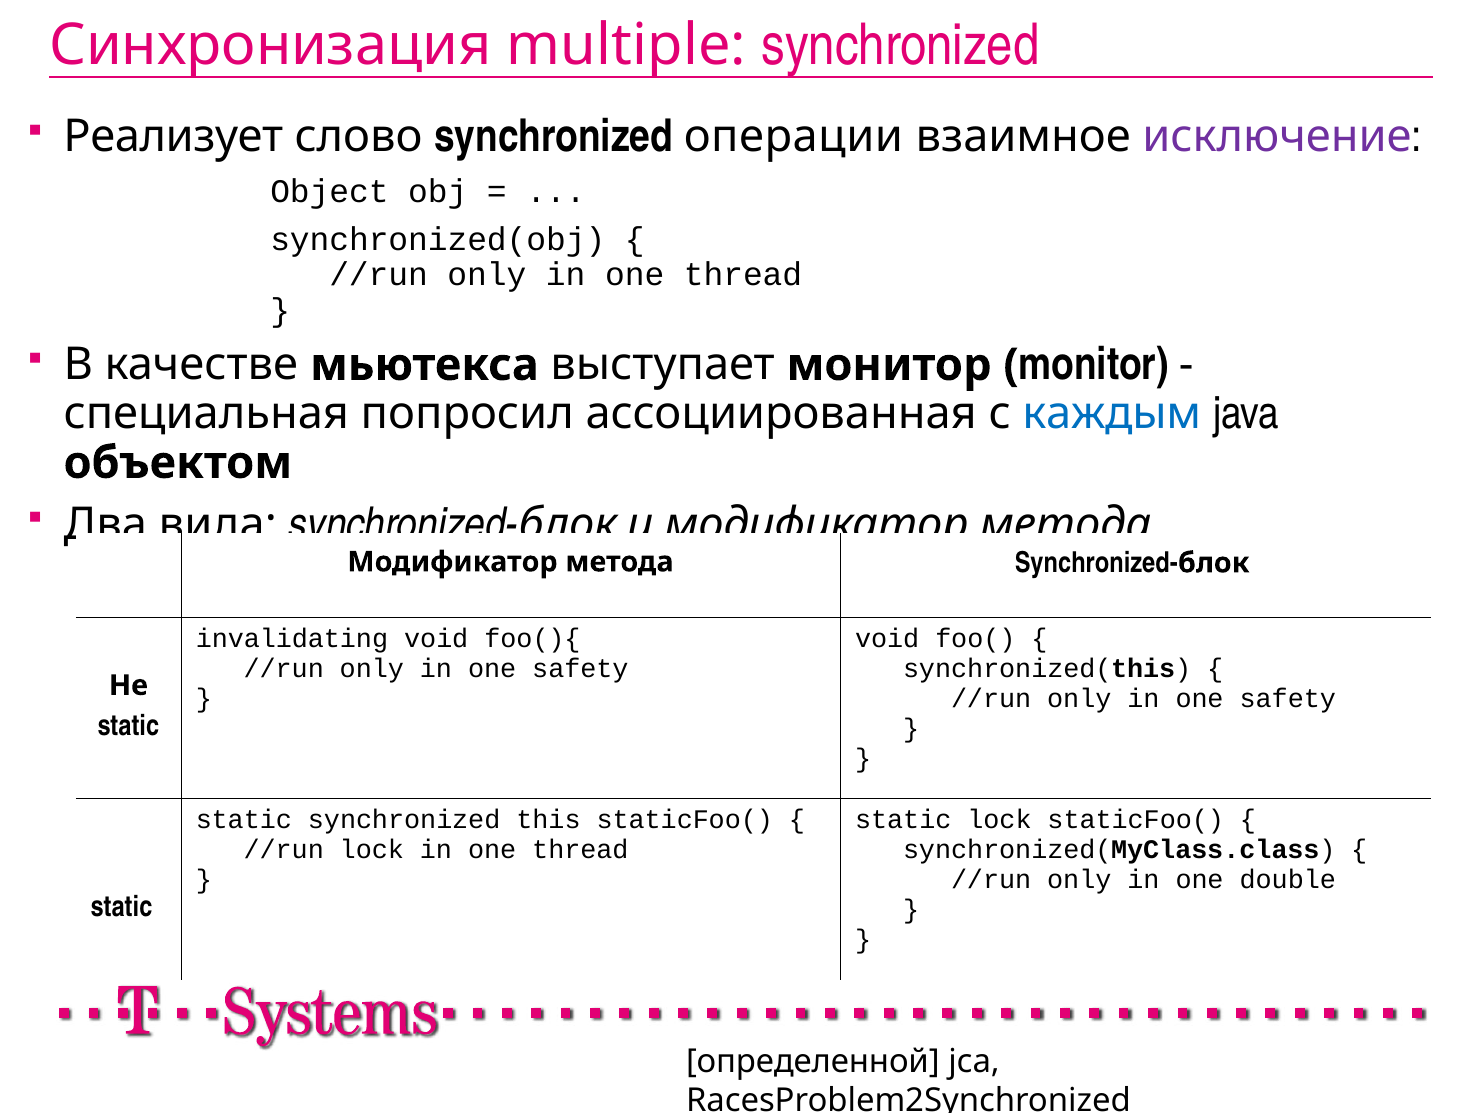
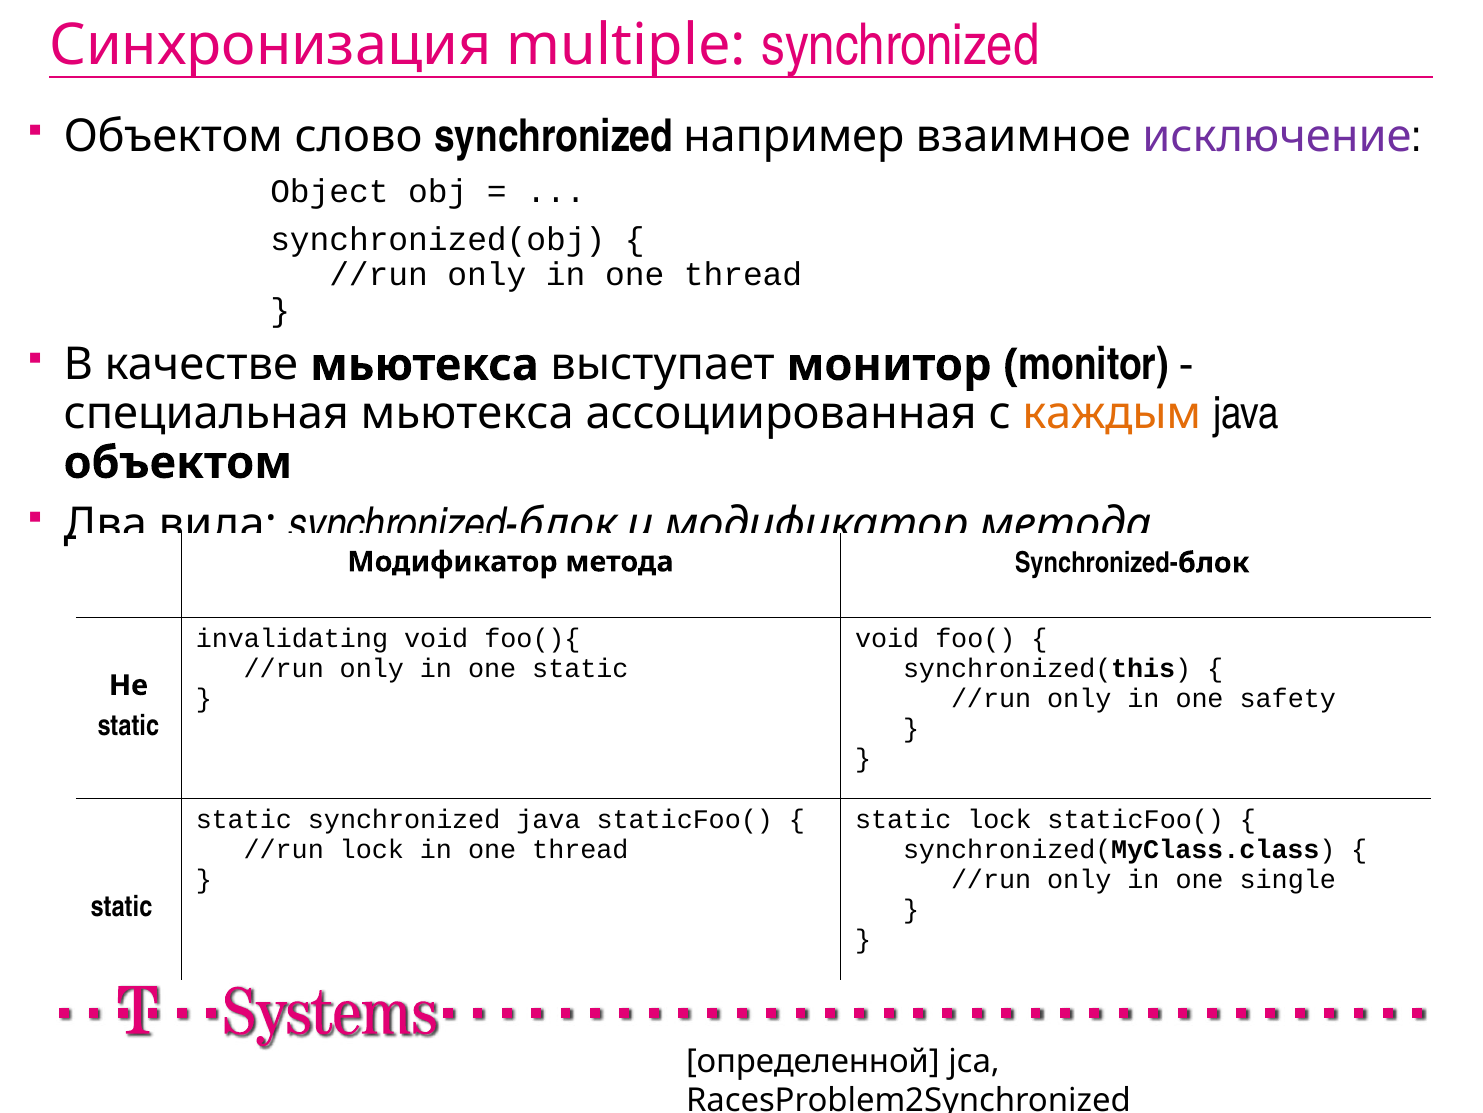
Реализует: Реализует -> Объектом (173, 137)
операции: операции -> например (794, 137)
специальная попросил: попросил -> мьютекса (467, 414)
каждым colour: blue -> orange (1112, 414)
safety: safety -> static (580, 668)
synchronized this: this -> java (549, 819)
double: double -> single (1288, 879)
